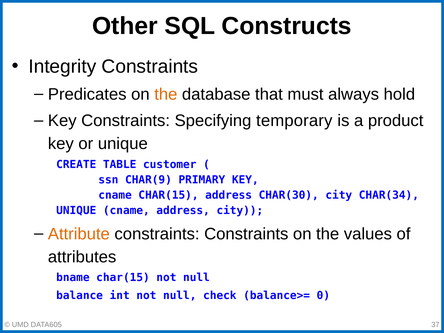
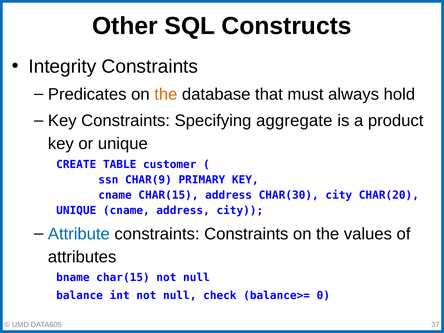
temporary: temporary -> aggregate (294, 121)
CHAR(34: CHAR(34 -> CHAR(20 (389, 195)
Attribute colour: orange -> blue (79, 234)
